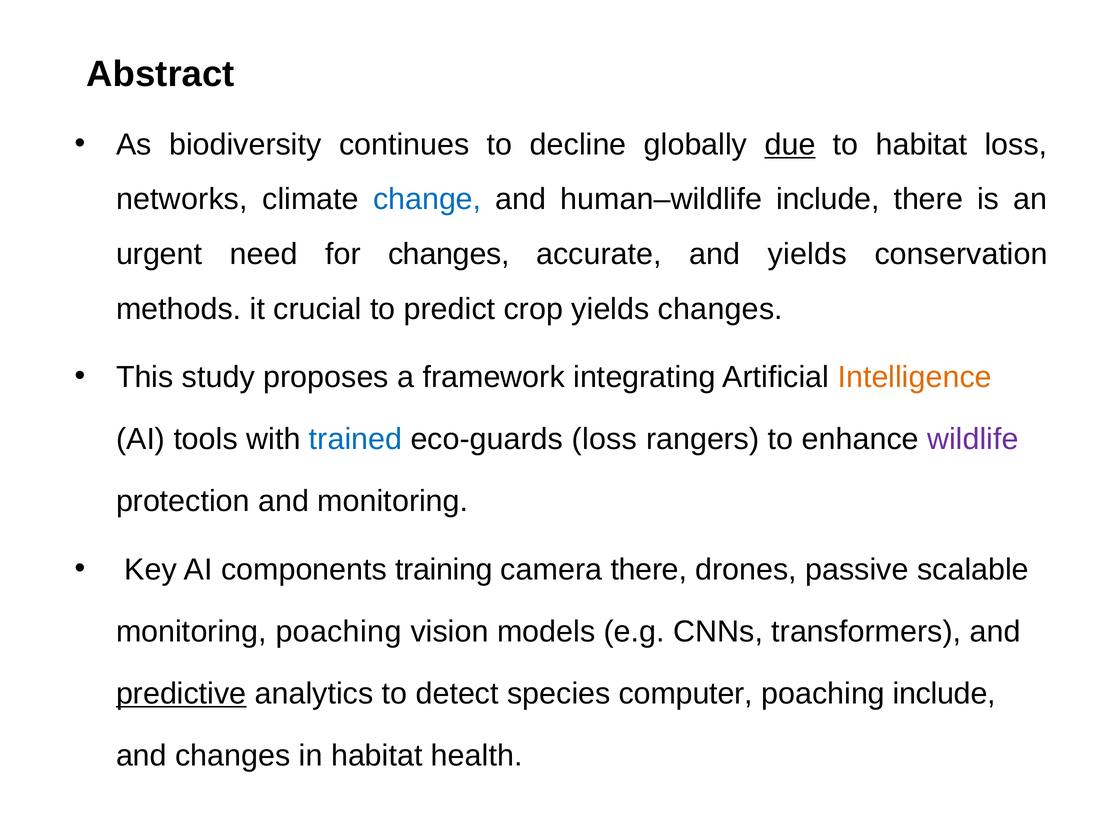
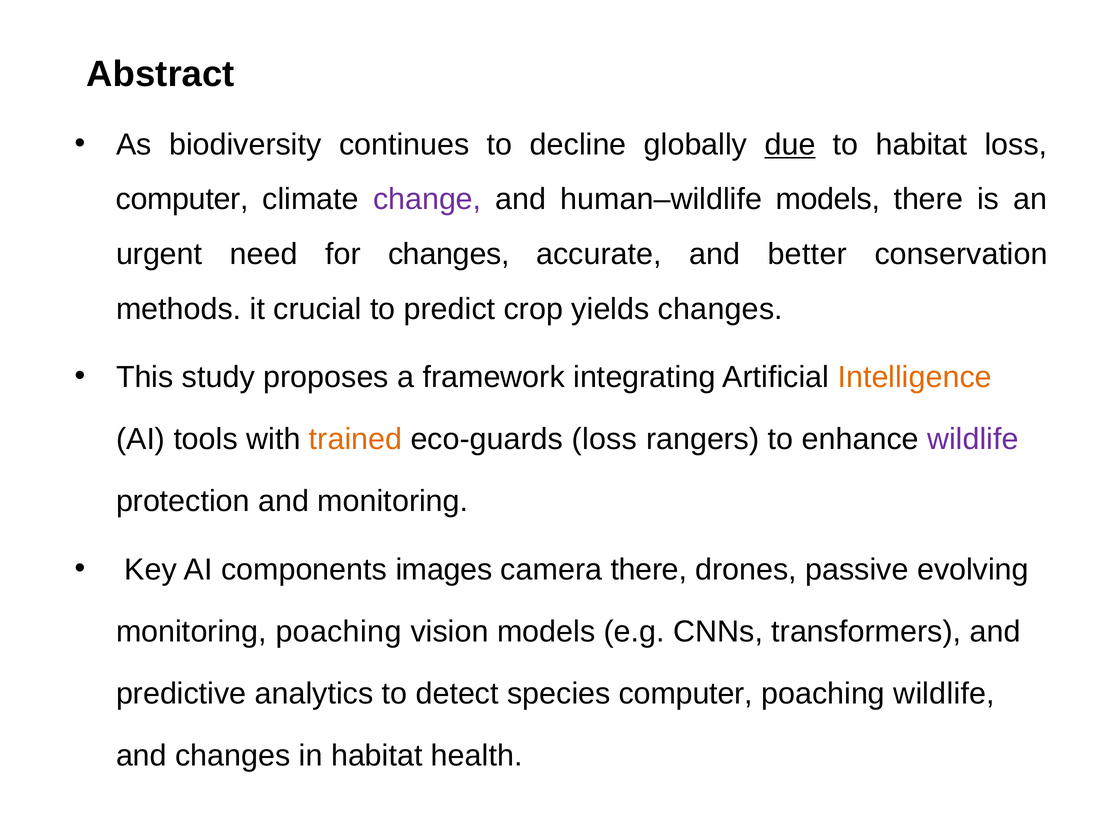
networks: networks -> computer (182, 199)
change colour: blue -> purple (427, 199)
human–wildlife include: include -> models (828, 199)
and yields: yields -> better (807, 254)
trained colour: blue -> orange (356, 439)
training: training -> images (444, 570)
scalable: scalable -> evolving (973, 570)
predictive underline: present -> none (181, 694)
poaching include: include -> wildlife (944, 694)
